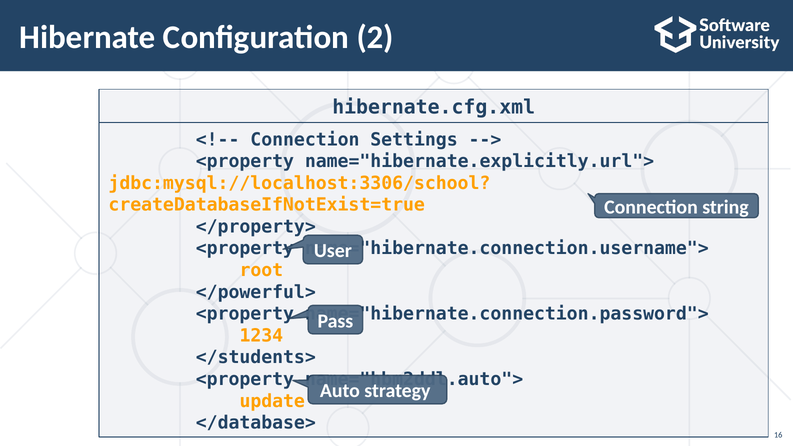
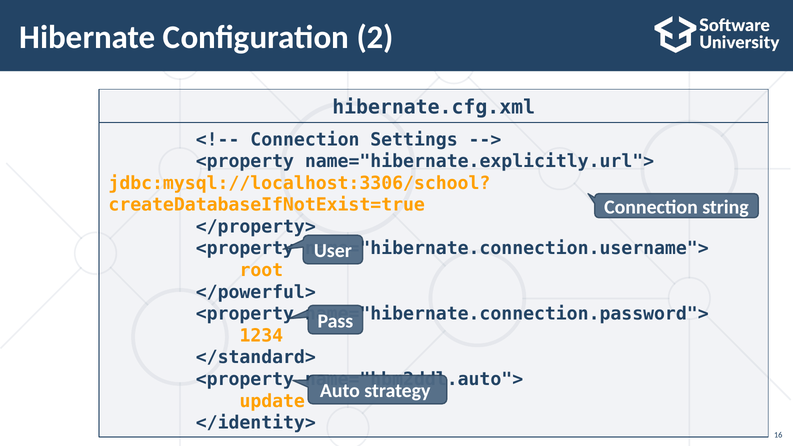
</students>: </students> -> </standard> (256, 358)
</database>: </database> -> </identity> (256, 423)
